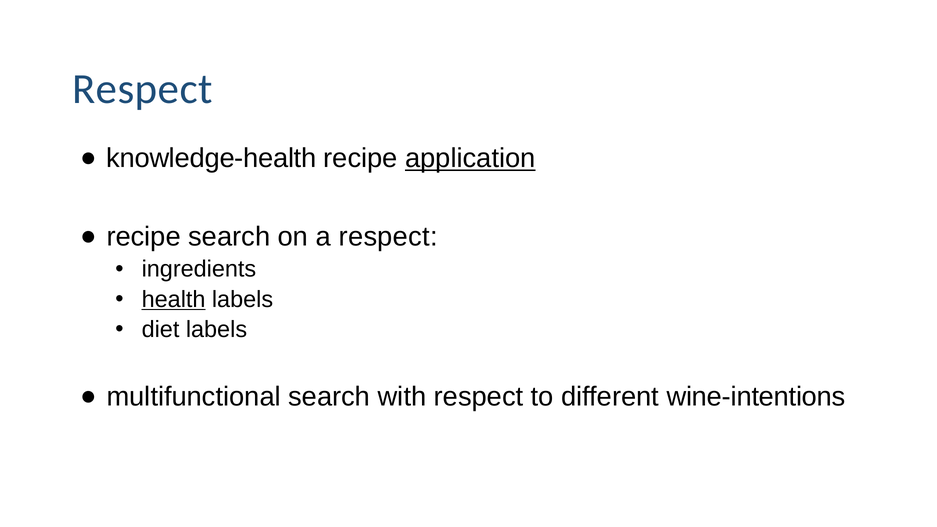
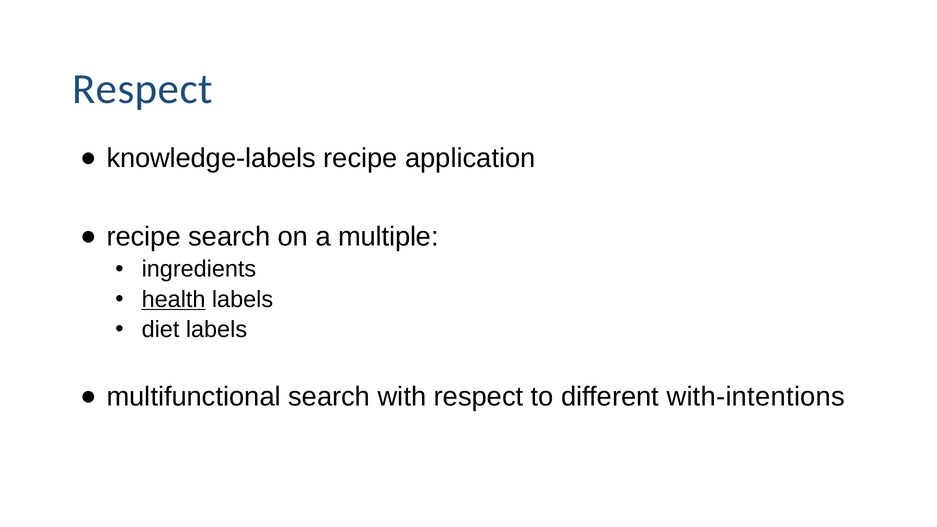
knowledge-health: knowledge-health -> knowledge-labels (211, 158)
application underline: present -> none (470, 158)
a respect: respect -> multiple (388, 237)
wine-intentions: wine-intentions -> with-intentions (756, 397)
